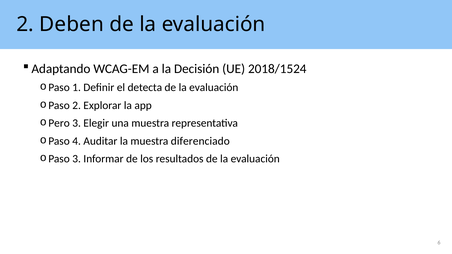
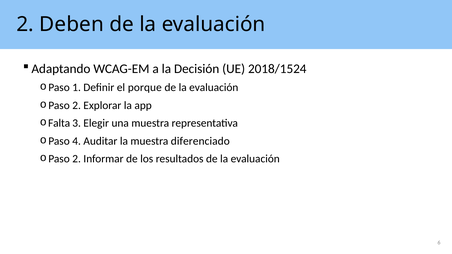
detecta: detecta -> porque (145, 88)
Pero: Pero -> Falta (59, 123)
3: 3 -> 2 (77, 159)
